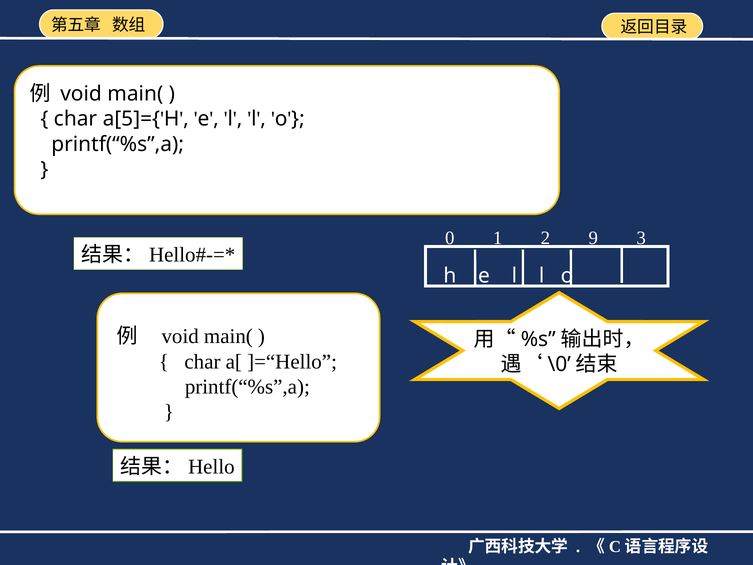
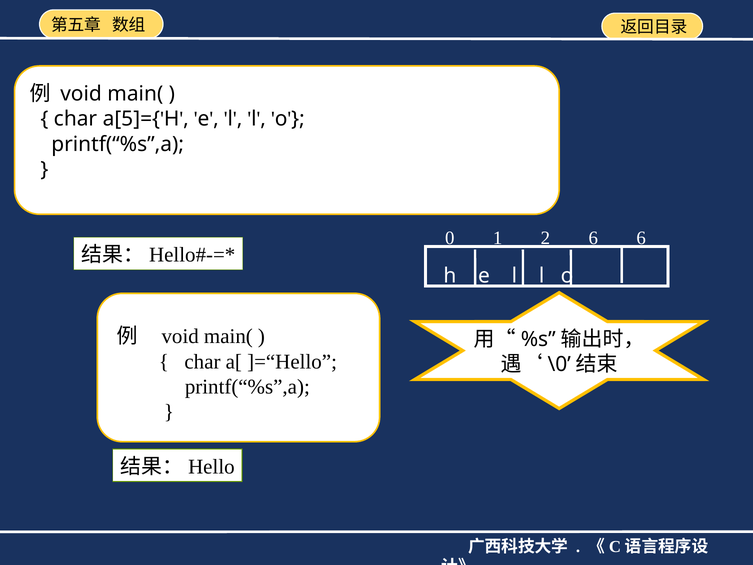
2 9: 9 -> 6 (593, 238)
1 3: 3 -> 6 (641, 238)
